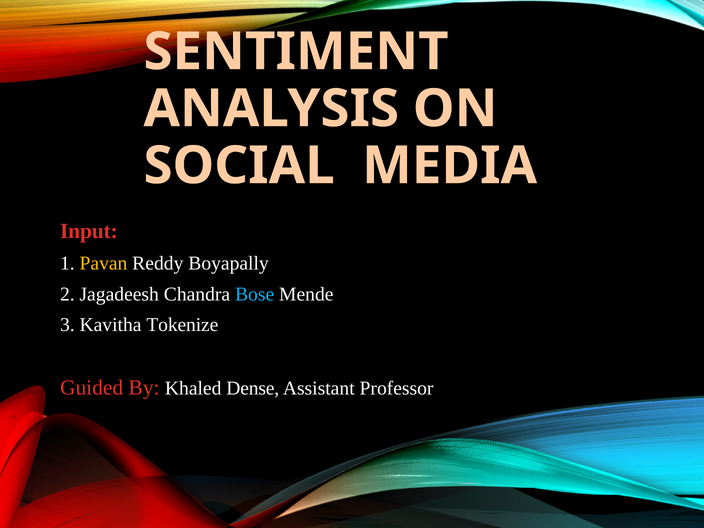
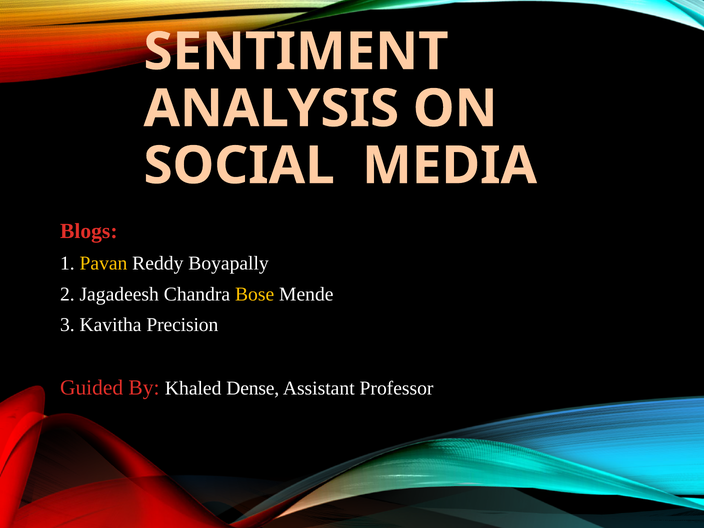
Input: Input -> Blogs (89, 231)
Bose colour: light blue -> yellow (255, 294)
Tokenize: Tokenize -> Precision (182, 325)
